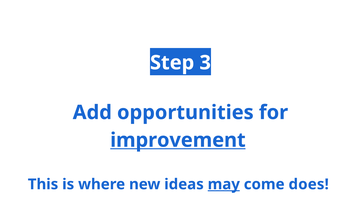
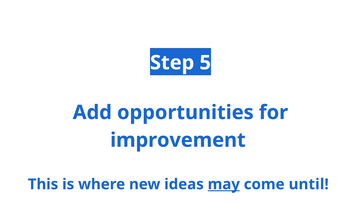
3: 3 -> 5 (205, 63)
improvement underline: present -> none (178, 140)
does: does -> until (309, 184)
